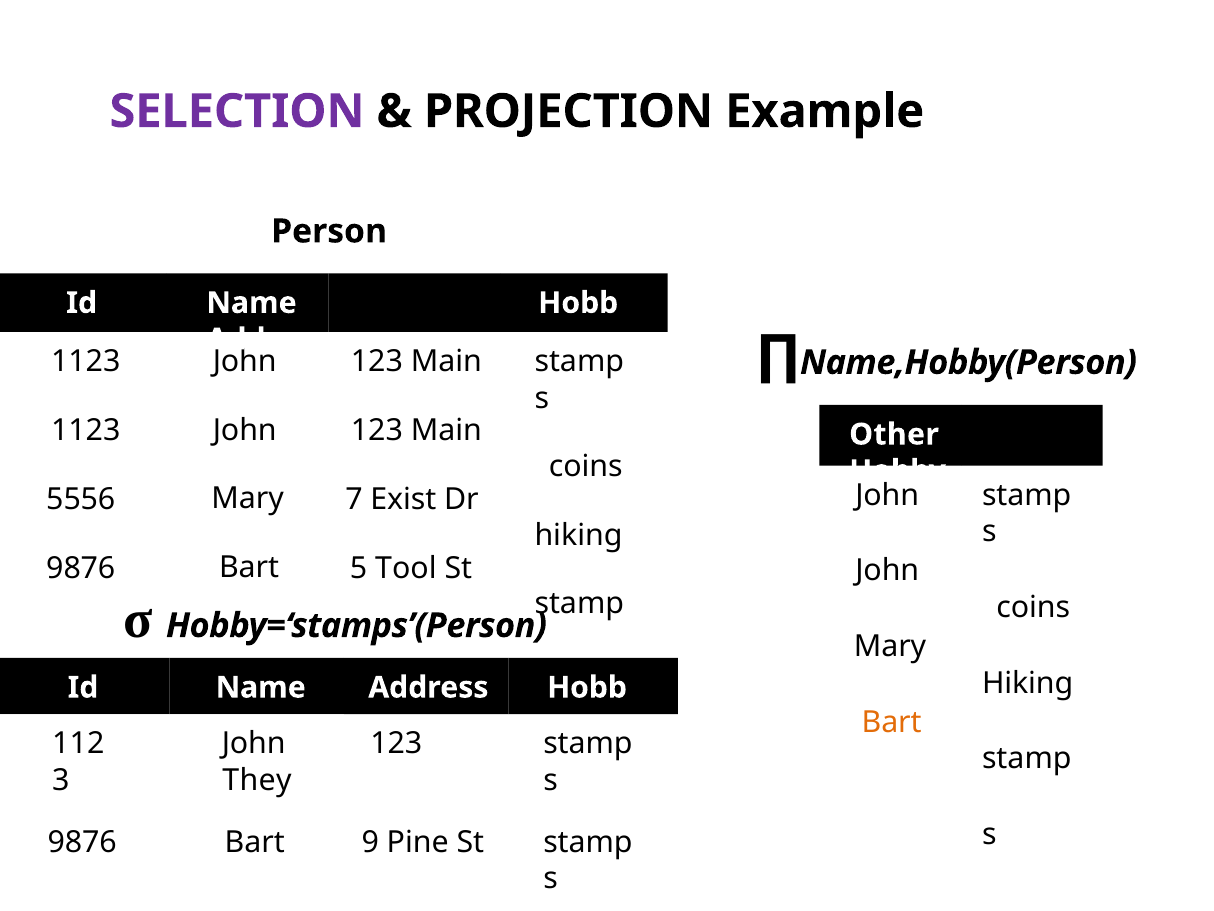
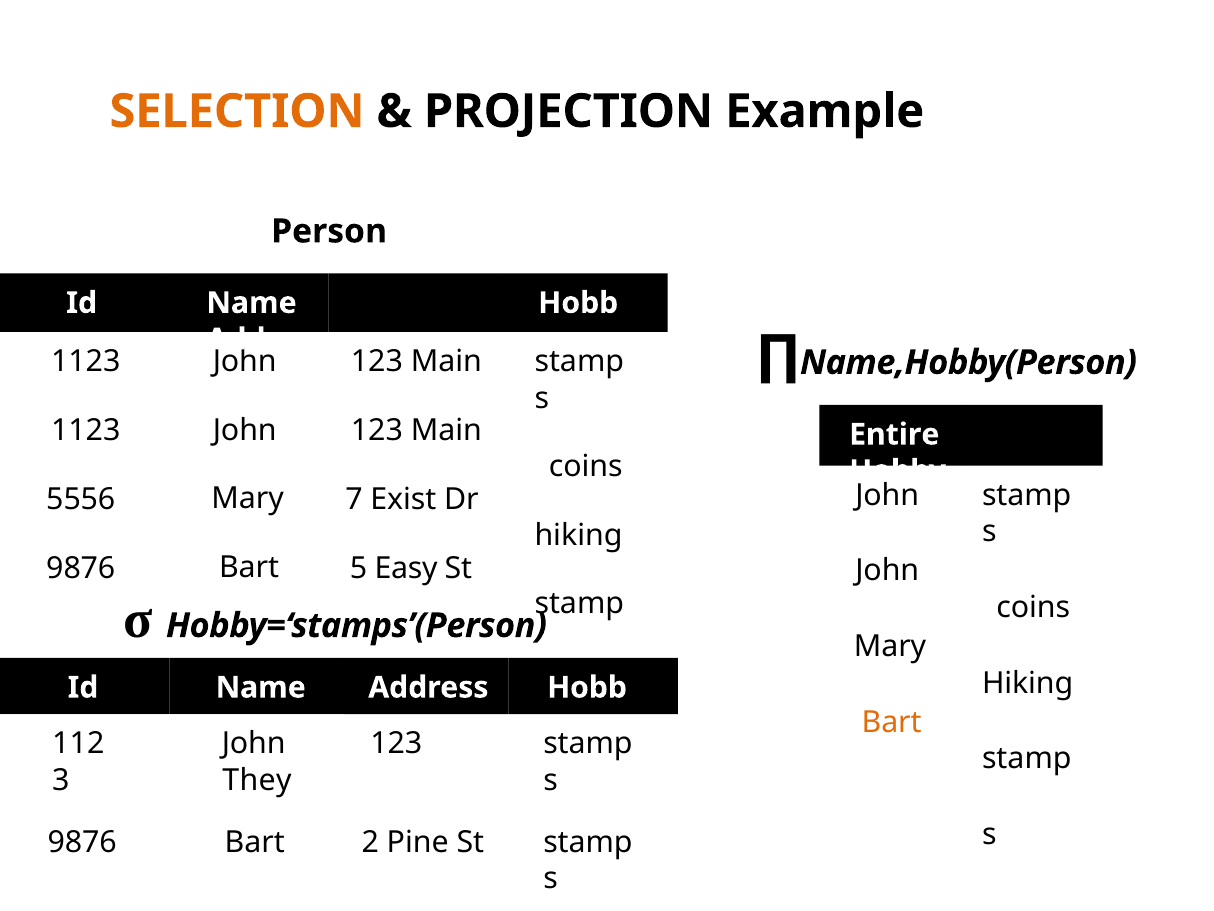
SELECTION colour: purple -> orange (237, 111)
Other: Other -> Entire (894, 434)
Tool: Tool -> Easy (406, 568)
9: 9 -> 2 (370, 842)
